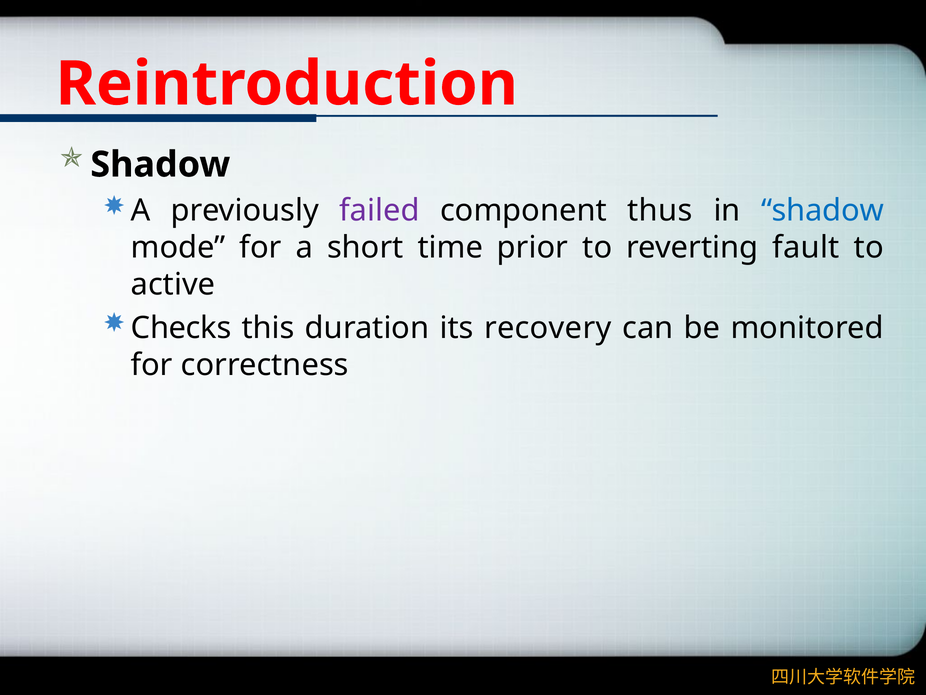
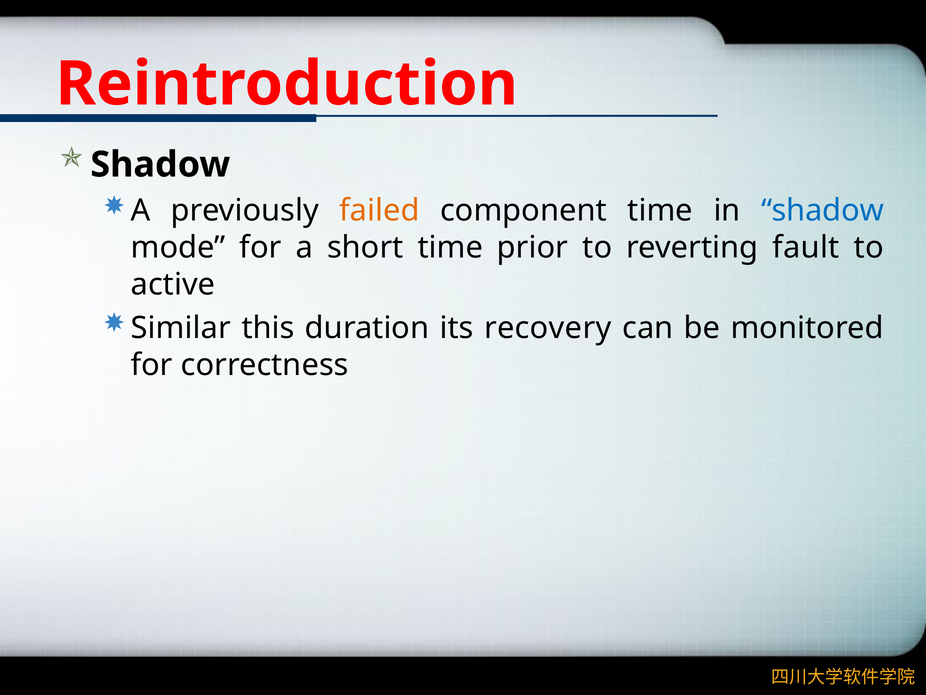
failed colour: purple -> orange (379, 210)
component thus: thus -> time (660, 210)
Checks: Checks -> Similar (181, 328)
